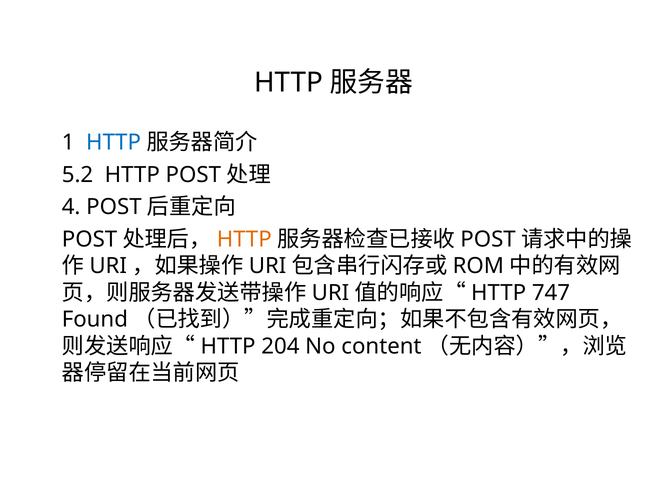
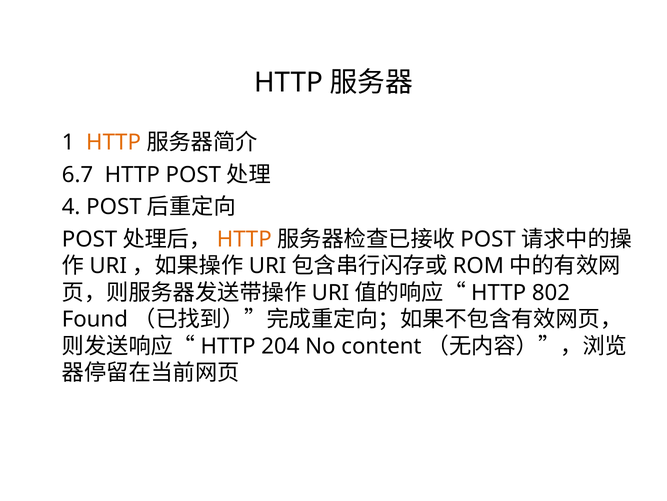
HTTP colour: blue -> orange (114, 142)
5.2: 5.2 -> 6.7 (78, 175)
747: 747 -> 802 (551, 292)
